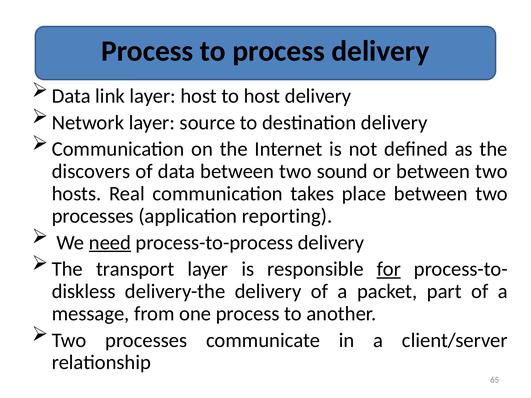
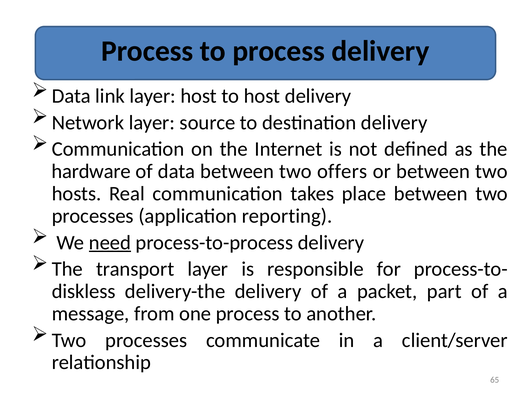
discovers: discovers -> hardware (91, 172)
sound: sound -> offers (342, 172)
for underline: present -> none (389, 269)
